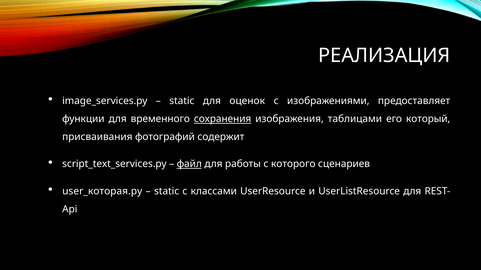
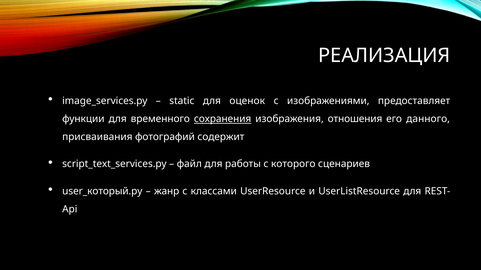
таблицами: таблицами -> отношения (355, 119)
который: который -> данного (428, 119)
файл underline: present -> none (189, 164)
user_которая.py: user_которая.py -> user_который.py (102, 191)
static: static -> жанр (167, 191)
